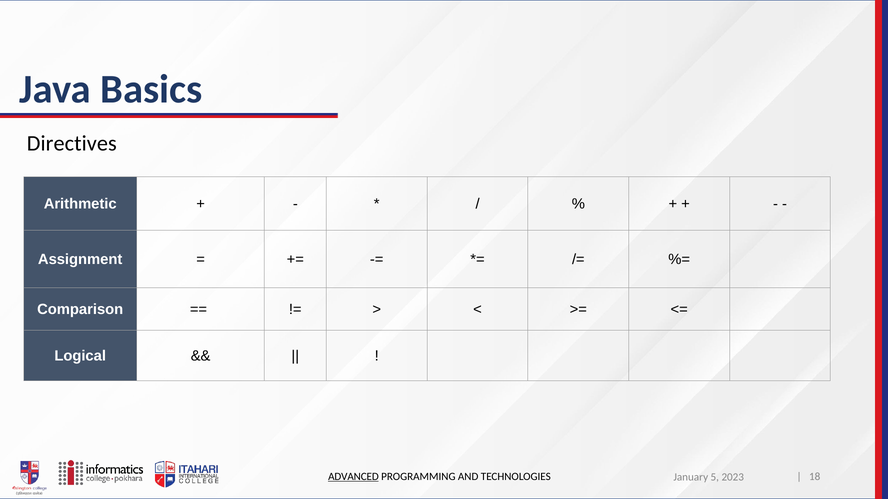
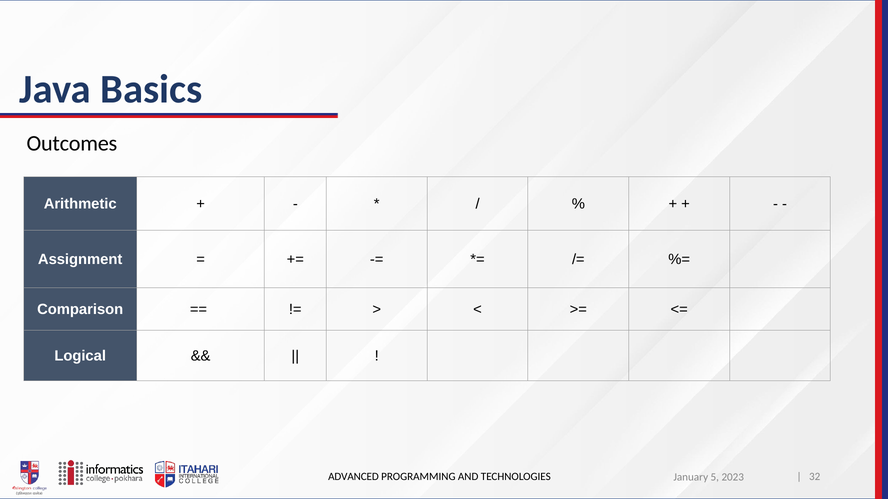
Directives: Directives -> Outcomes (72, 144)
ADVANCED underline: present -> none (353, 477)
18: 18 -> 32 (815, 477)
